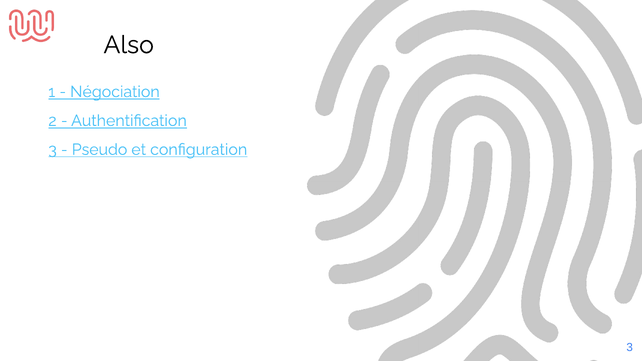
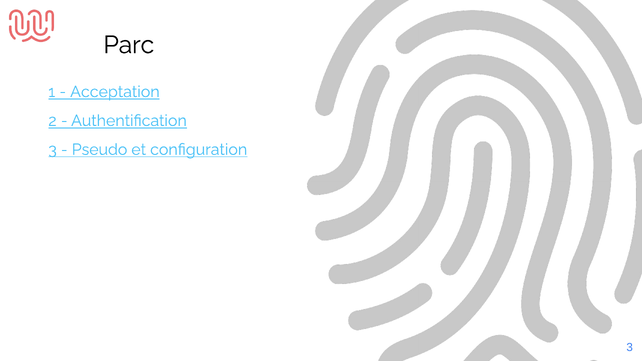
Also: Also -> Parc (129, 45)
Négociation: Négociation -> Acceptation (115, 92)
